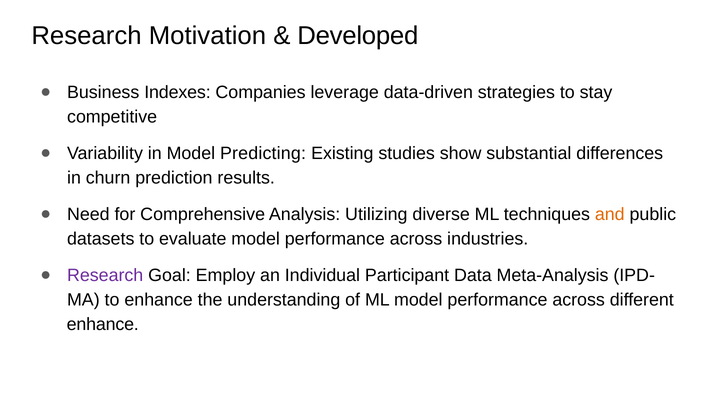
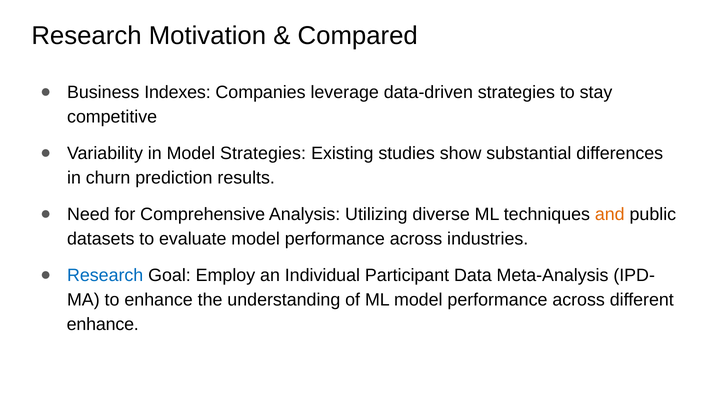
Developed: Developed -> Compared (358, 36)
Model Predicting: Predicting -> Strategies (263, 153)
Research colour: purple -> blue (105, 275)
